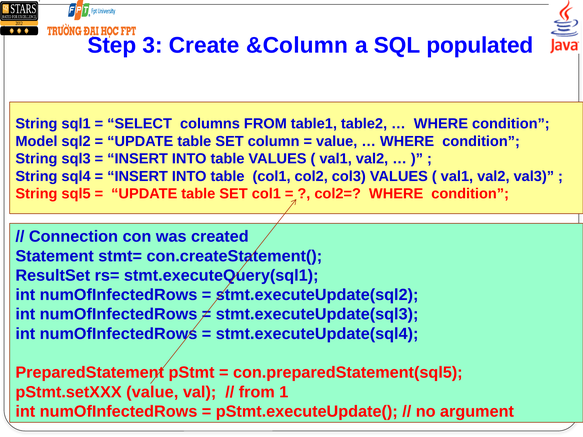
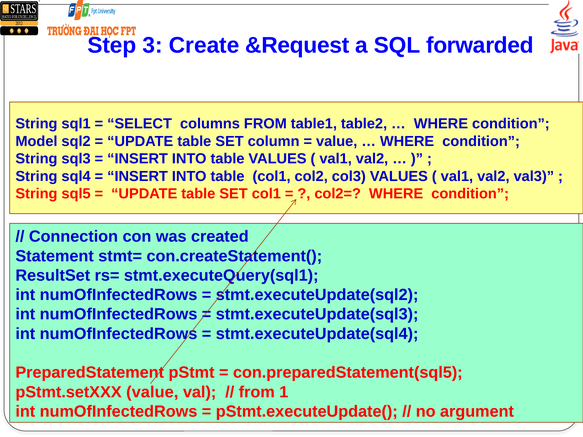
&Column: &Column -> &Request (297, 45)
populated: populated -> forwarded (480, 45)
